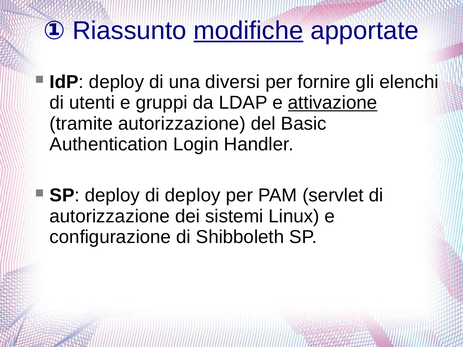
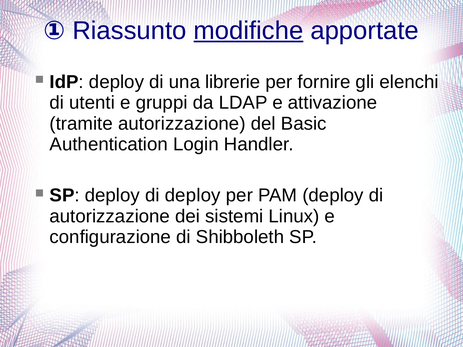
diversi: diversi -> librerie (233, 82)
attivazione underline: present -> none (333, 103)
PAM servlet: servlet -> deploy (333, 196)
